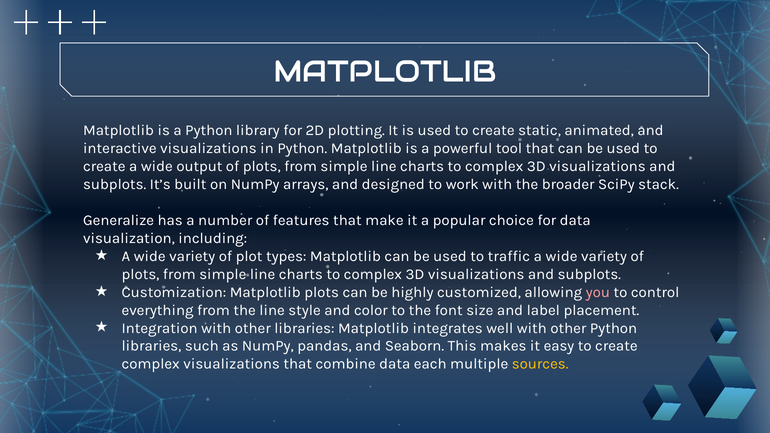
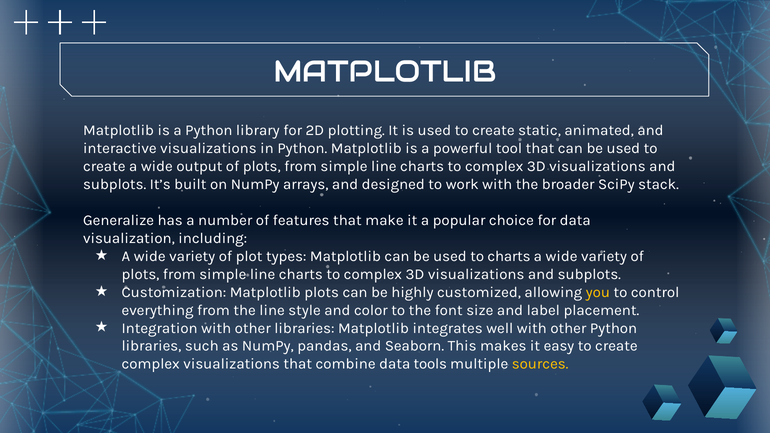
to traffic: traffic -> charts (509, 256)
you colour: pink -> yellow (598, 292)
each: each -> tools (430, 364)
